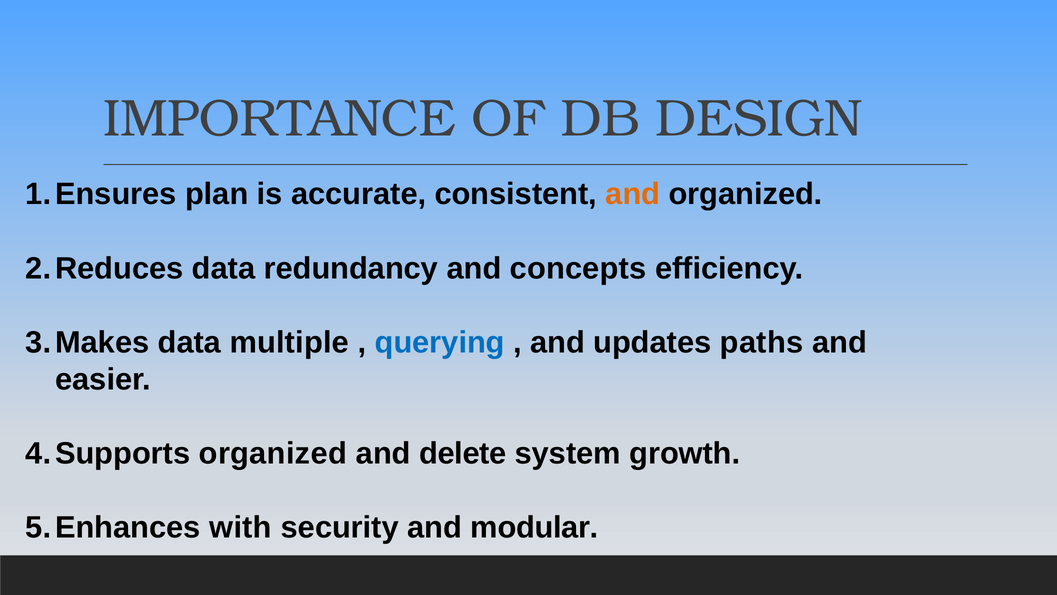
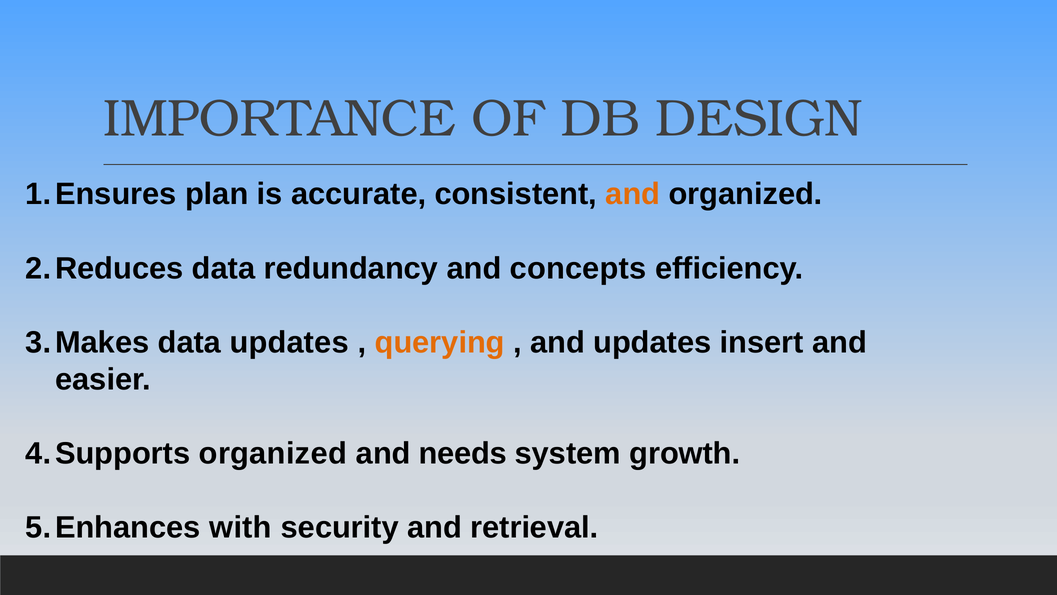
data multiple: multiple -> updates (289, 342)
querying colour: blue -> orange (440, 342)
paths: paths -> insert (762, 342)
delete: delete -> needs (463, 453)
modular: modular -> retrieval (534, 527)
